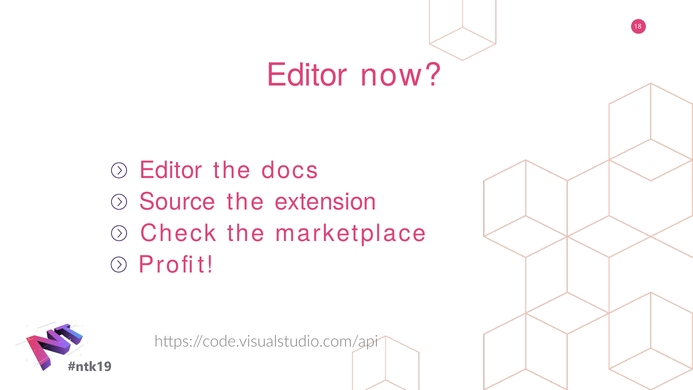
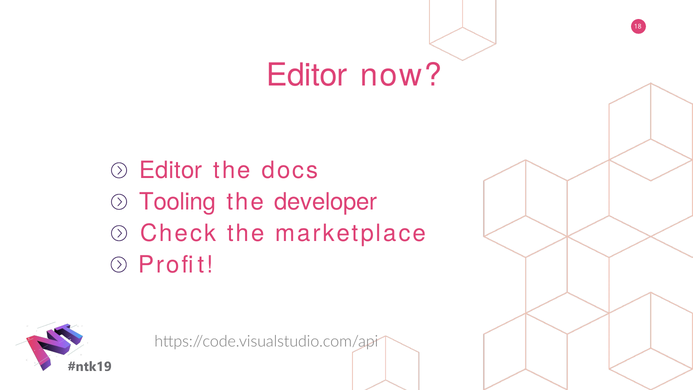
Source: Source -> Tooling (178, 202)
extension: extension -> developer (326, 202)
